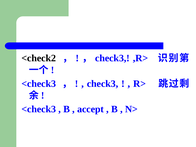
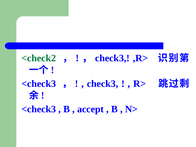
<check2 colour: black -> green (39, 58)
